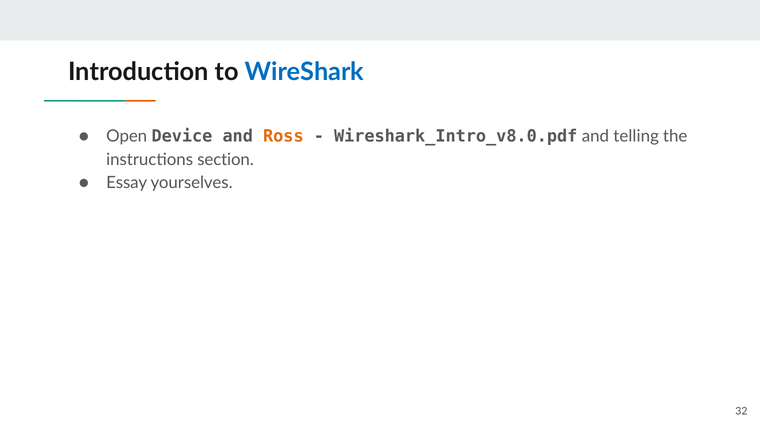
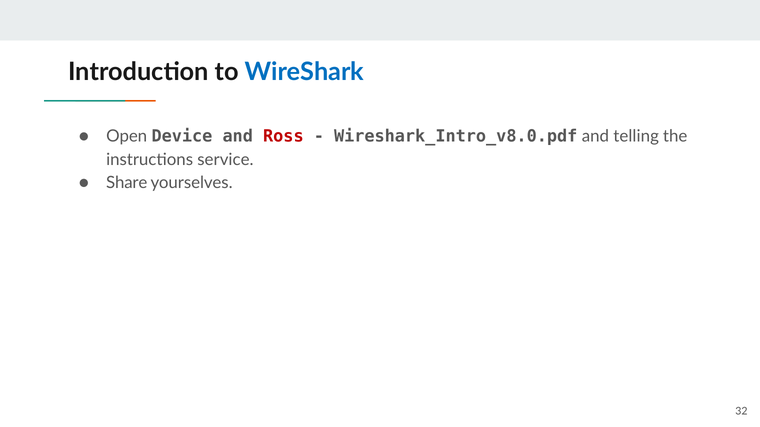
Ross colour: orange -> red (283, 136)
section: section -> service (225, 160)
Essay: Essay -> Share (127, 183)
